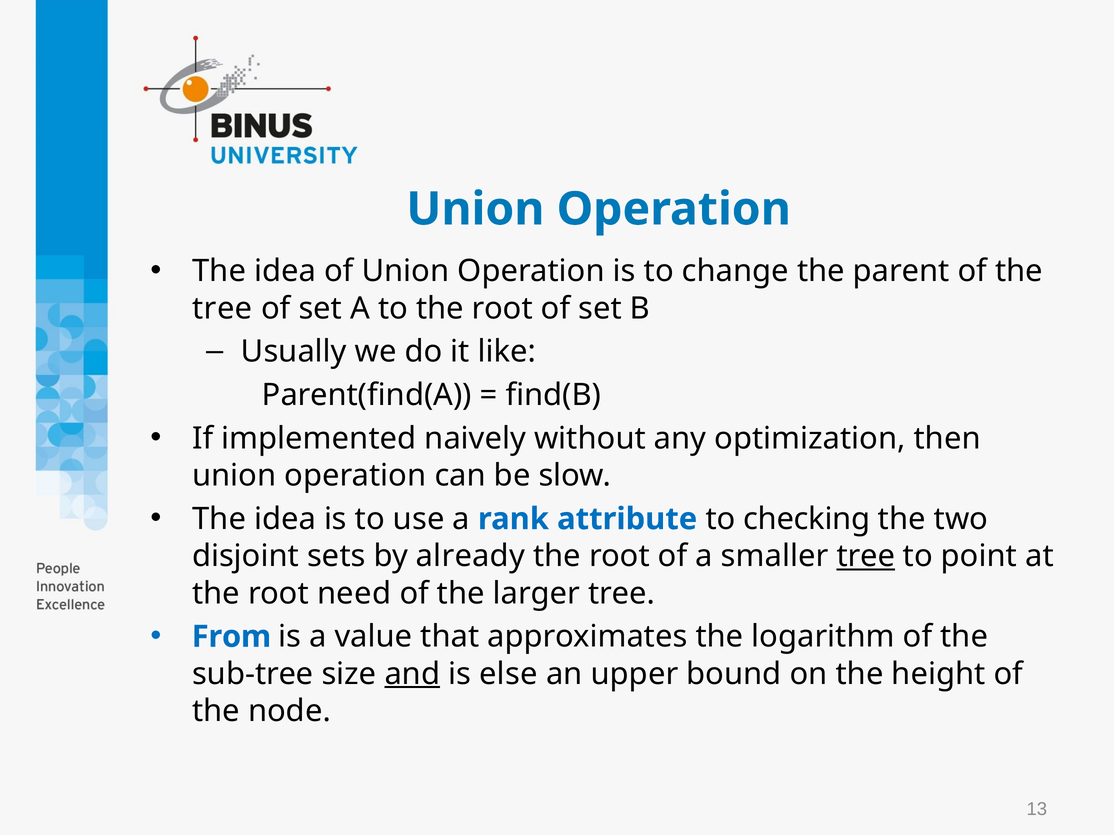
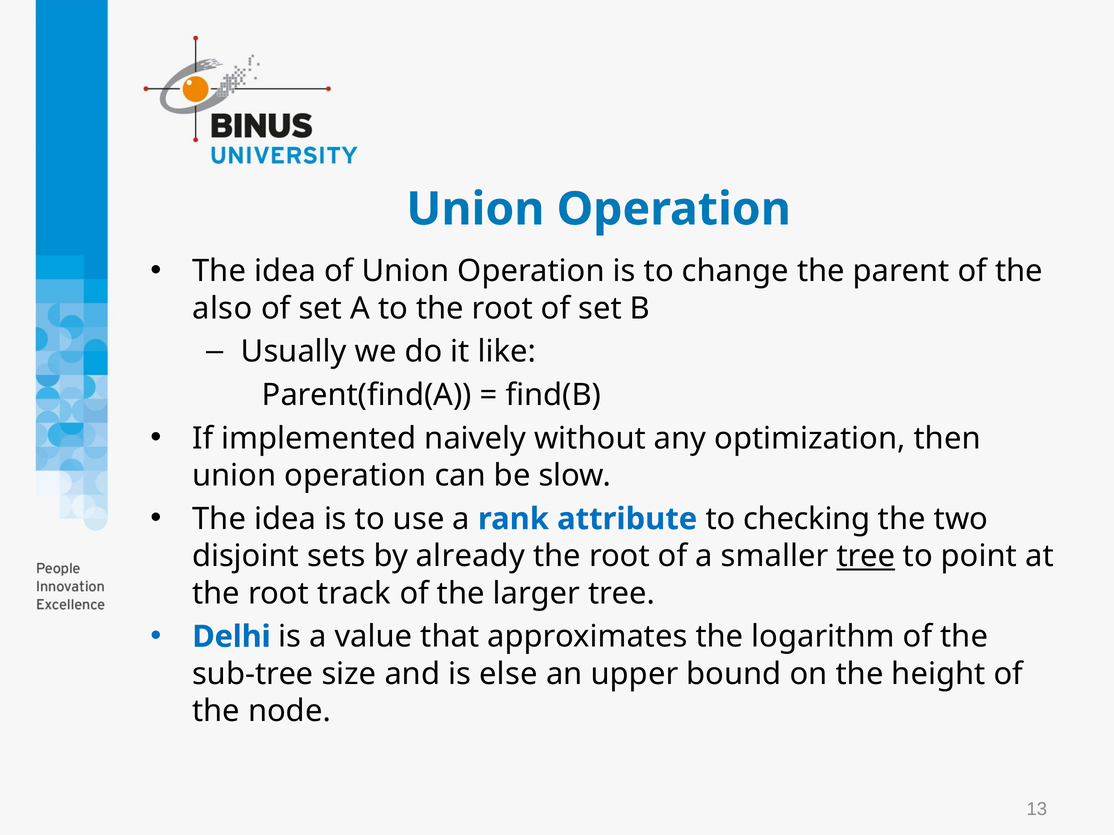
tree: tree -> also (222, 309)
need: need -> track (354, 594)
From: From -> Delhi (231, 637)
and underline: present -> none (412, 674)
